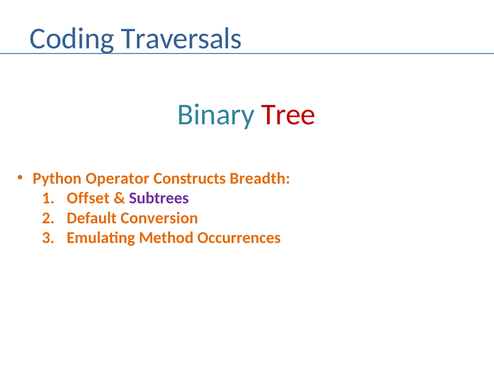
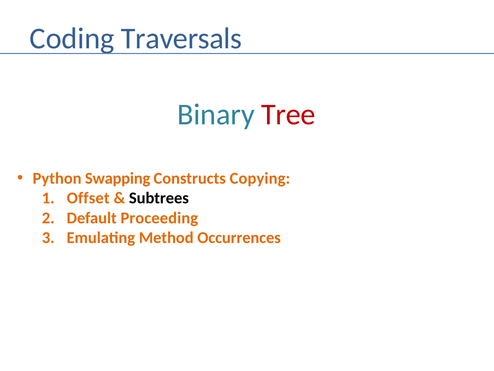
Operator: Operator -> Swapping (118, 178)
Breadth: Breadth -> Copying (260, 178)
Subtrees colour: purple -> black (159, 198)
Conversion: Conversion -> Proceeding (159, 218)
